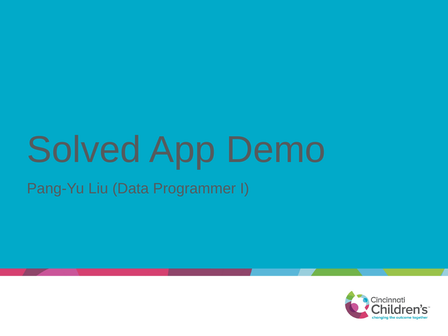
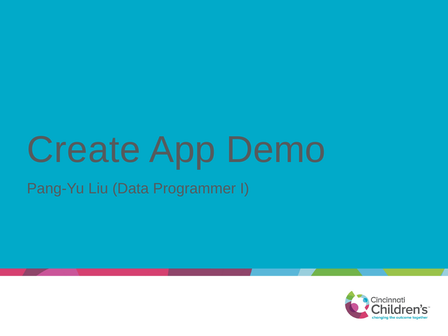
Solved: Solved -> Create (84, 150)
